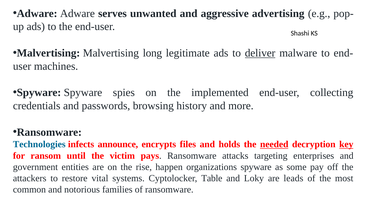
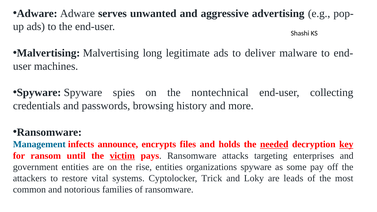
deliver underline: present -> none (260, 53)
implemented: implemented -> nontechnical (220, 93)
Technologies: Technologies -> Management (39, 144)
victim underline: none -> present (122, 156)
rise happen: happen -> entities (169, 167)
Table: Table -> Trick (212, 178)
